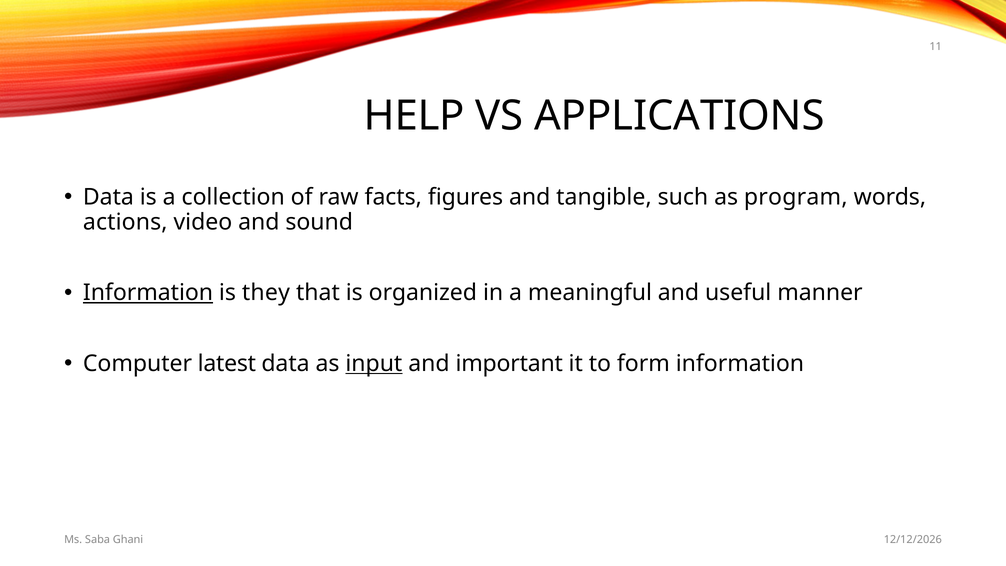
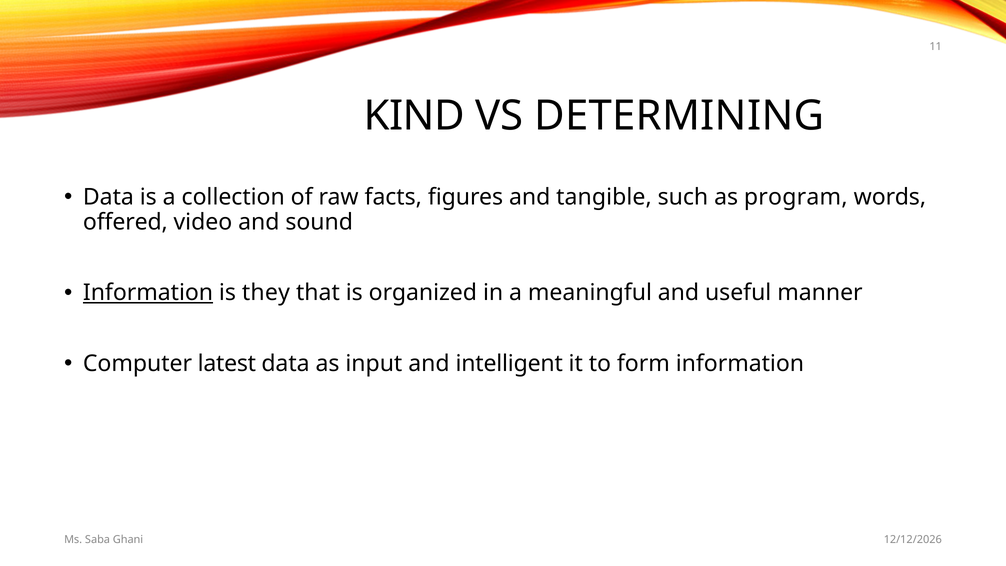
HELP: HELP -> KIND (414, 116)
APPLICATIONS: APPLICATIONS -> DETERMINING (679, 116)
actions: actions -> offered (125, 222)
input underline: present -> none (374, 363)
important: important -> intelligent (509, 363)
